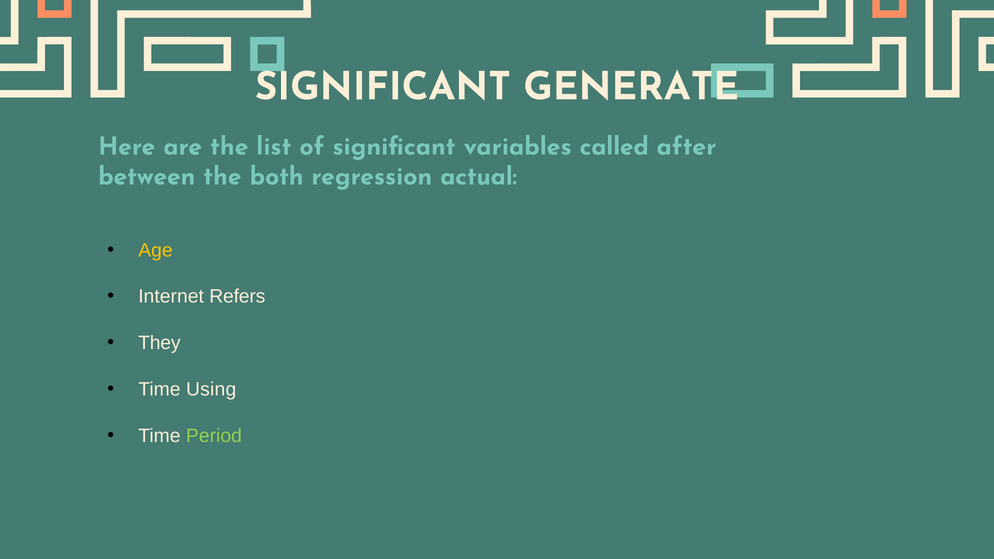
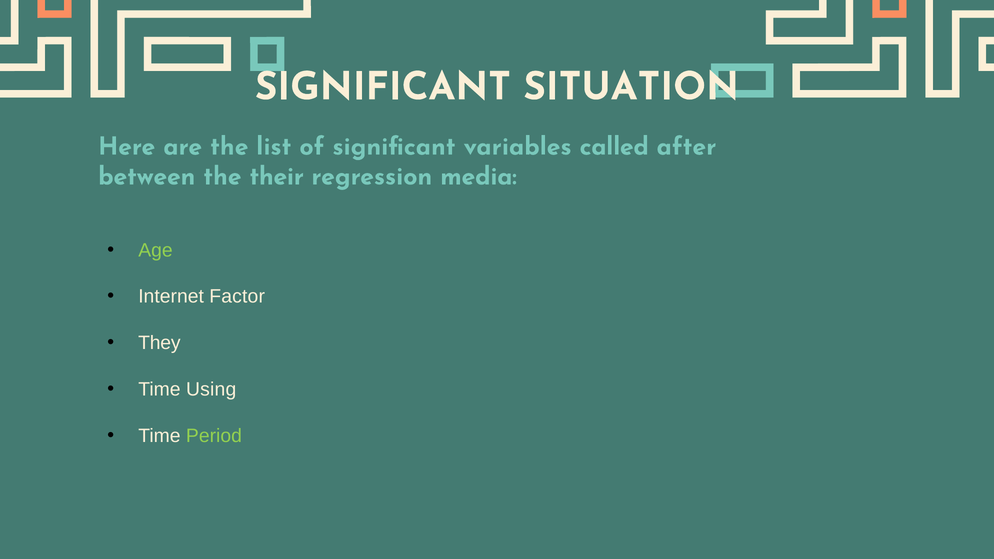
GENERATE: GENERATE -> SITUATION (631, 87)
both: both -> their (277, 176)
actual: actual -> media (479, 176)
Age colour: yellow -> light green (156, 250)
Refers: Refers -> Factor (237, 297)
